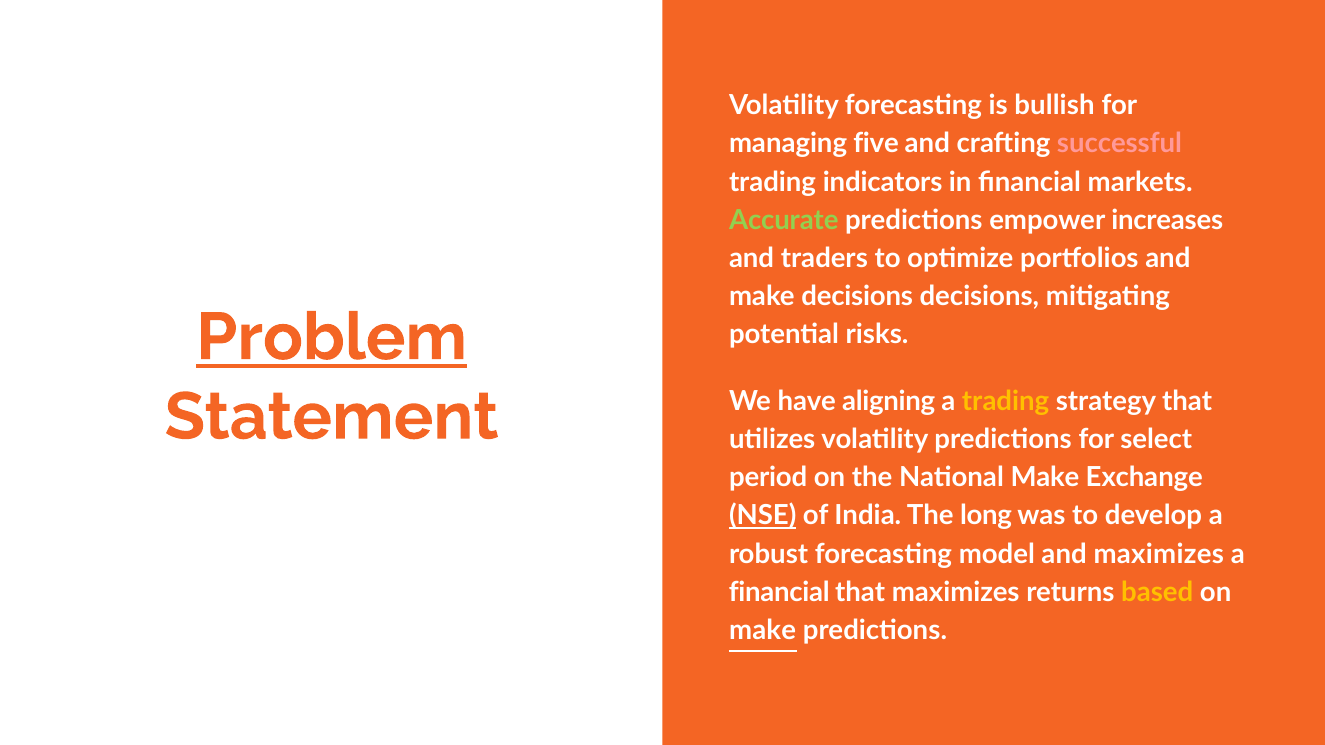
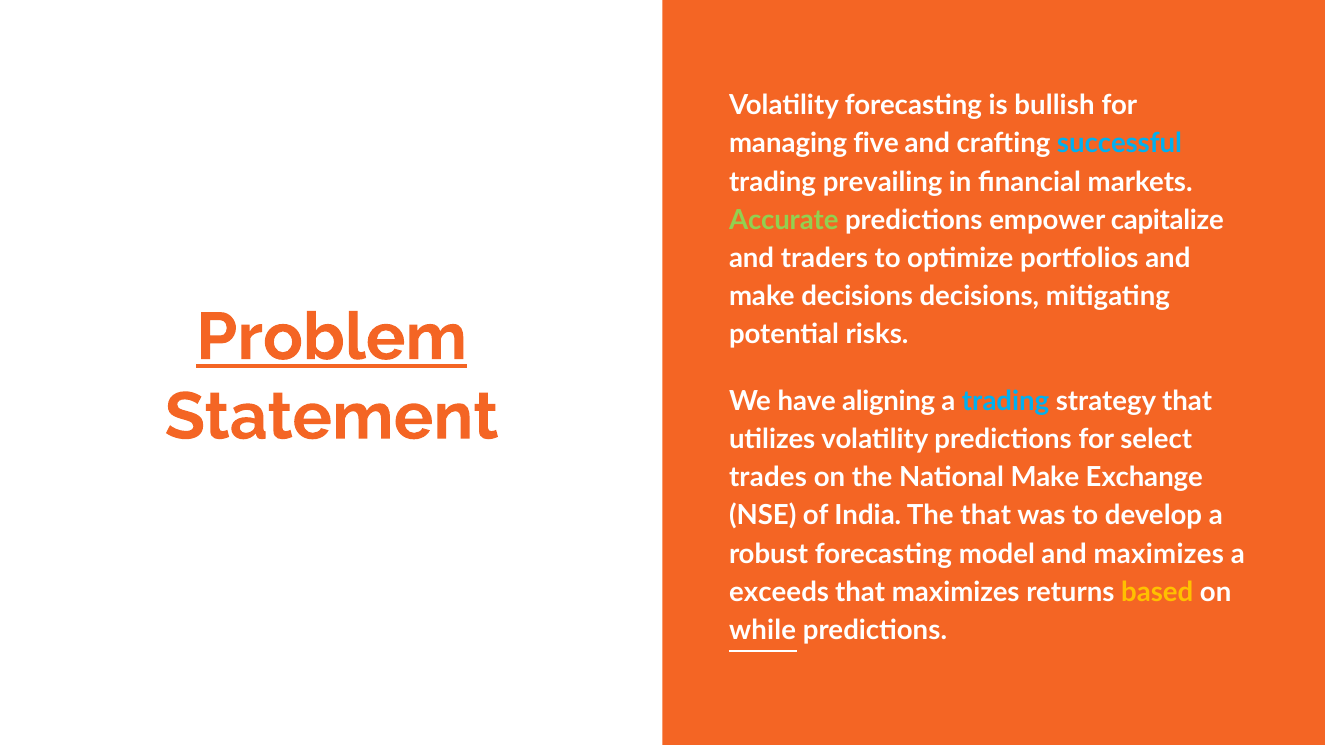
successful colour: pink -> light blue (1119, 144)
indicators: indicators -> prevailing (883, 182)
increases: increases -> capitalize (1167, 220)
trading colour: yellow -> light blue (1006, 402)
period: period -> trades (768, 478)
NSE underline: present -> none (763, 516)
The long: long -> that (986, 516)
financial: financial -> exceeds (779, 592)
make: make -> while (763, 630)
